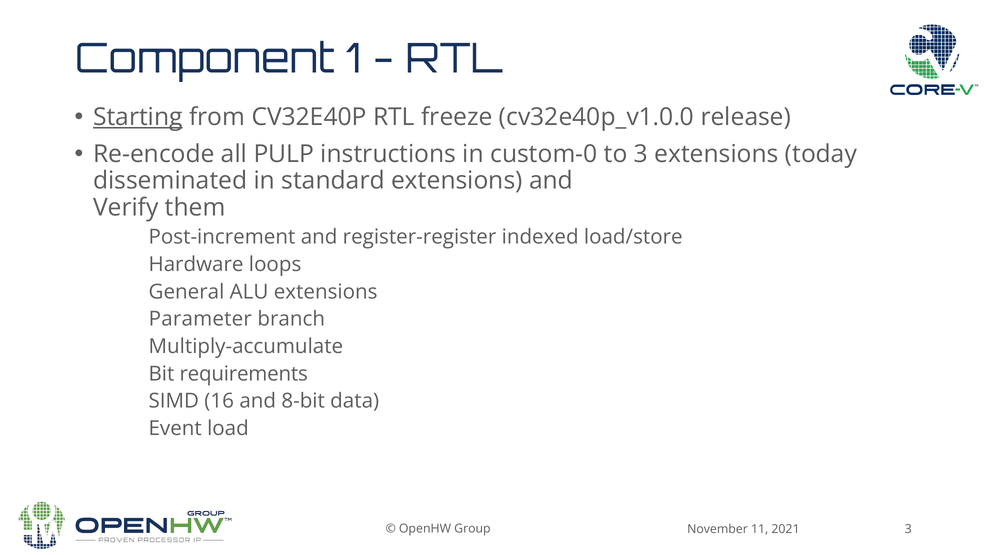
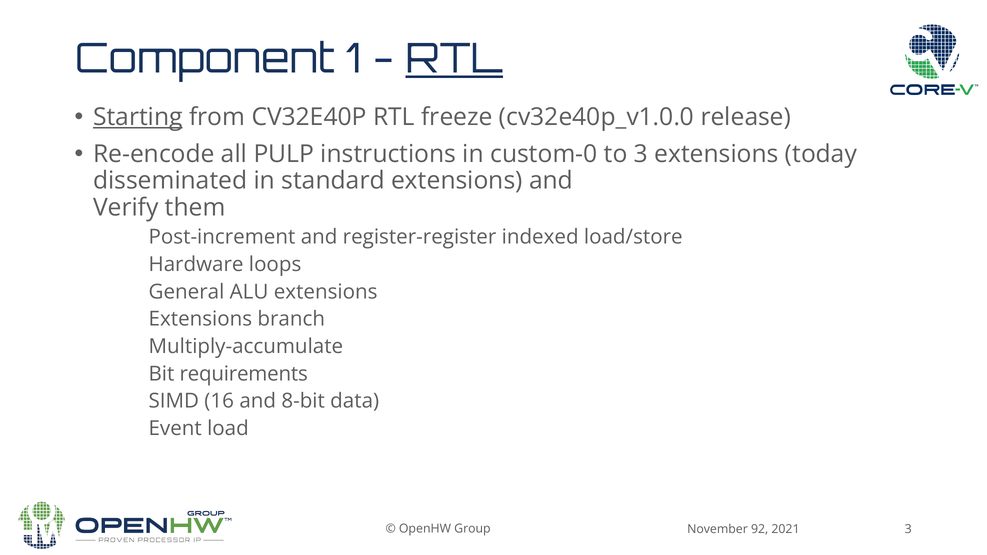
RTL underline: none -> present (454, 59)
Parameter: Parameter -> Extensions (200, 319)
11: 11 -> 92 (760, 529)
